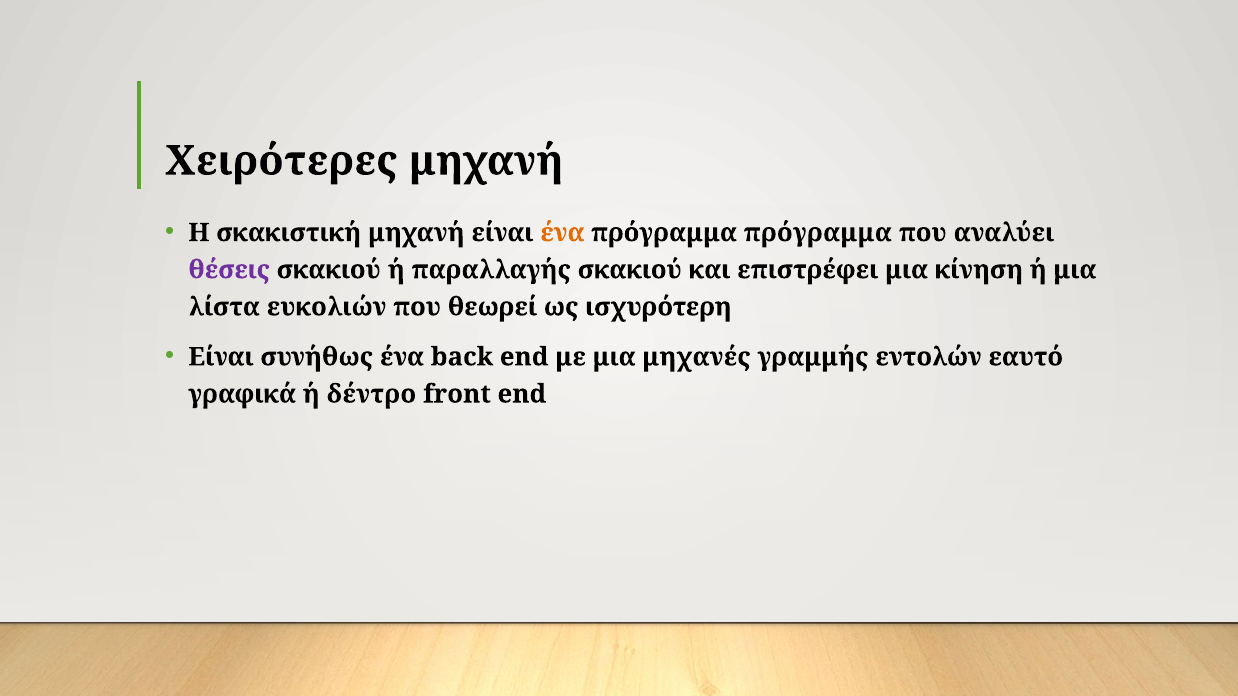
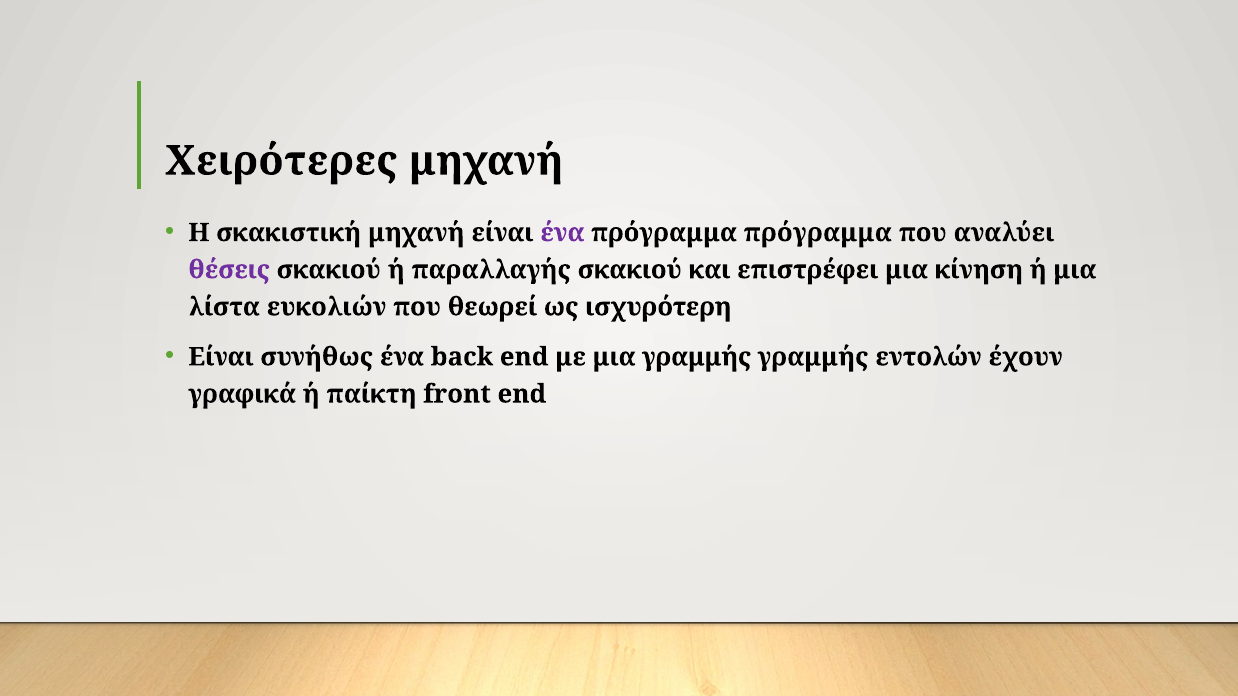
ένα colour: orange -> purple (562, 233)
μια μηχανές: μηχανές -> γραμμής (697, 357)
εαυτό: εαυτό -> έχουν (1026, 357)
δέντρο: δέντρο -> παίκτη (371, 394)
